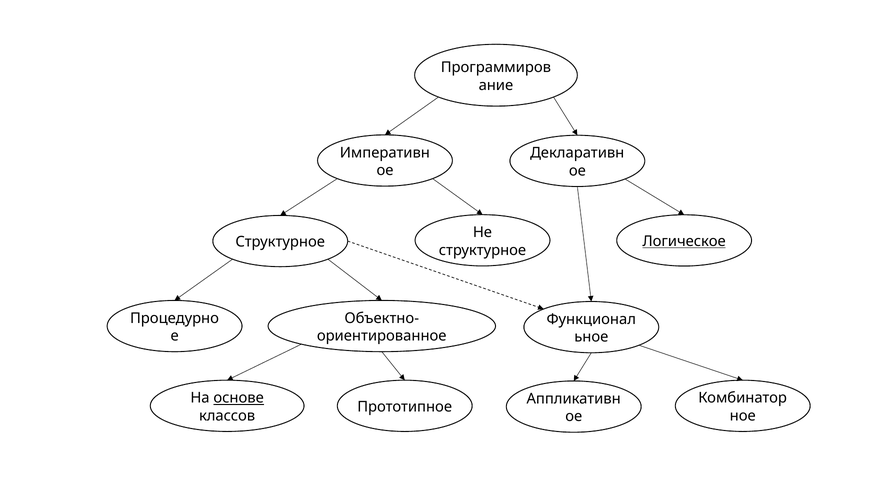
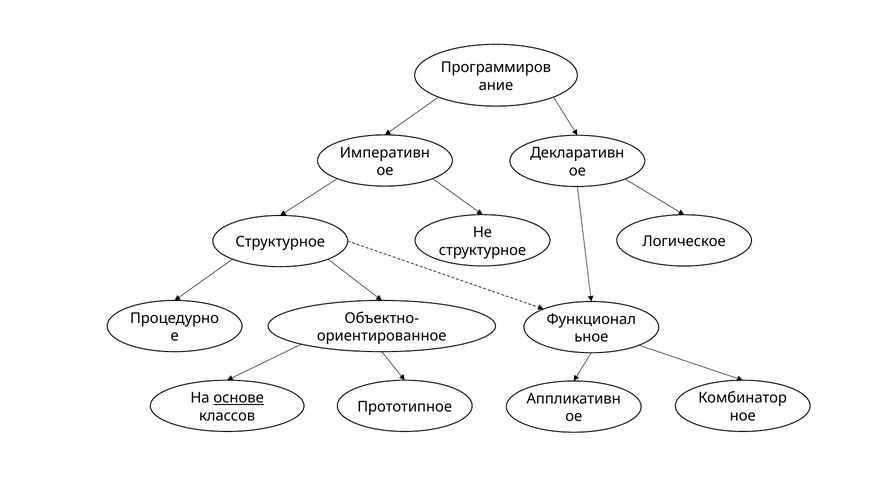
Логическое underline: present -> none (684, 241)
